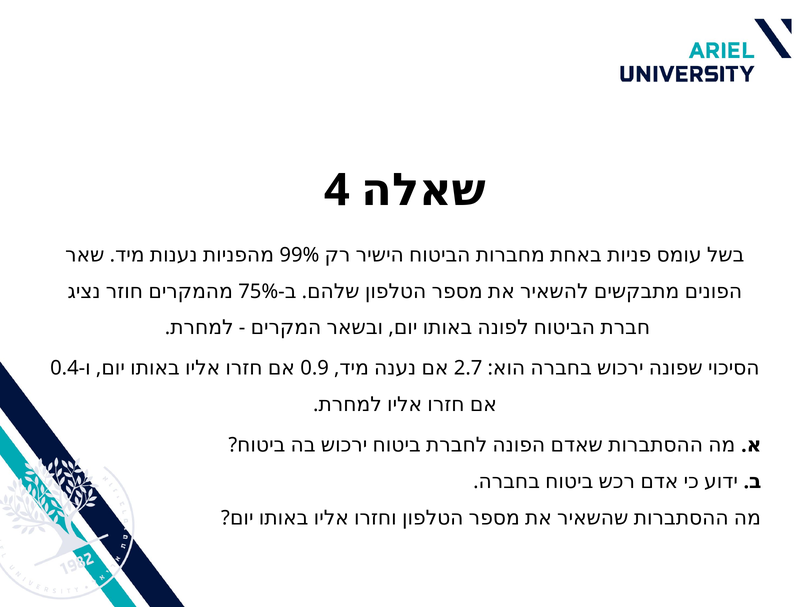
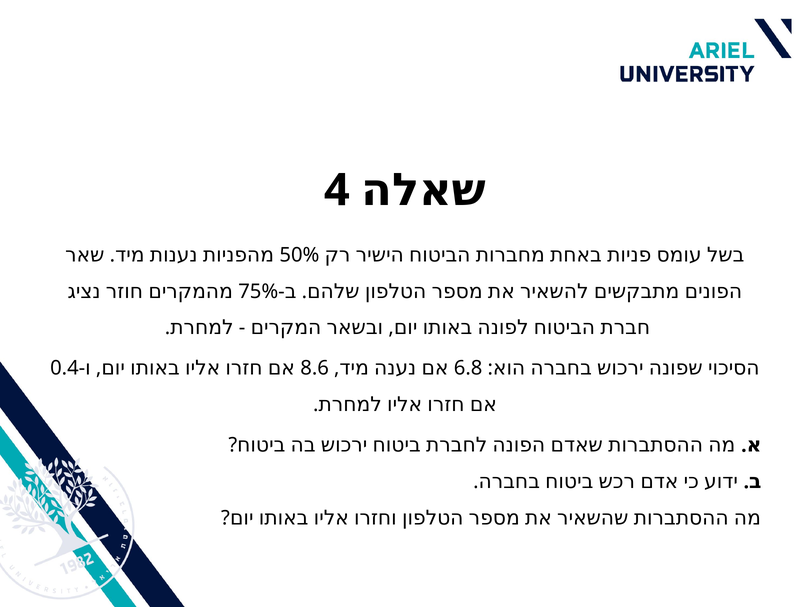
99%: 99% -> 50% (299, 255)
0.9: 0.9 -> 8.6 (315, 369)
2.7: 2.7 -> 6.8 (468, 369)
